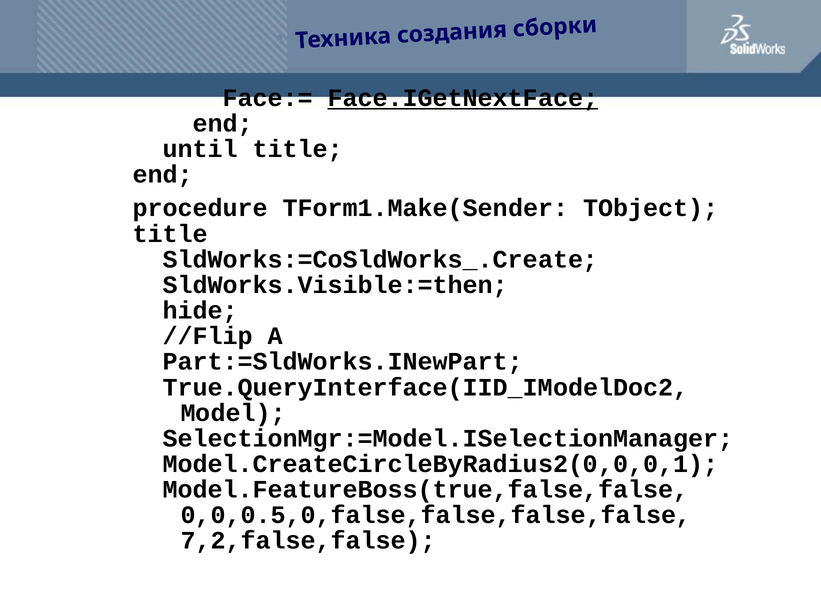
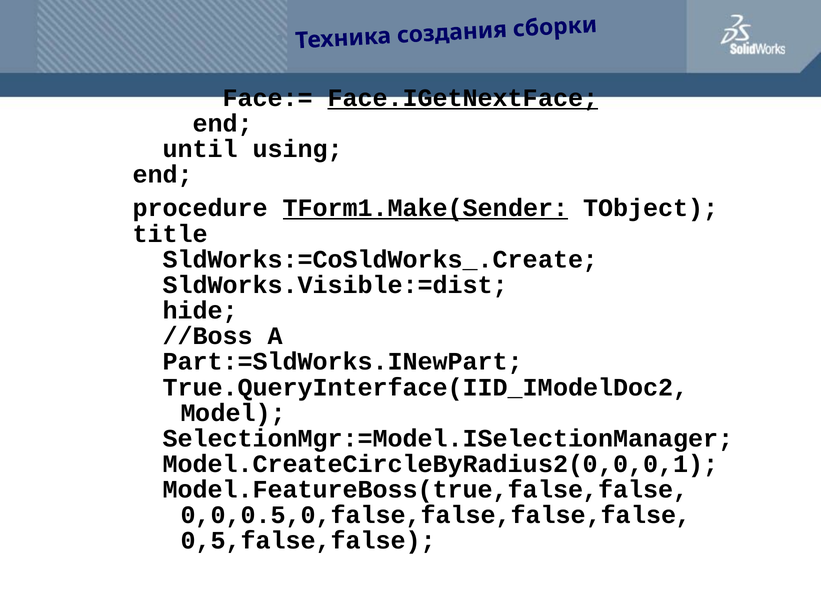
until title: title -> using (298, 149)
TForm1.Make(Sender underline: none -> present (425, 208)
SldWorks.Visible:=then: SldWorks.Visible:=then -> SldWorks.Visible:=dist (335, 285)
//Flip: //Flip -> //Boss (208, 336)
7,2,false,false: 7,2,false,false -> 0,5,false,false (308, 540)
